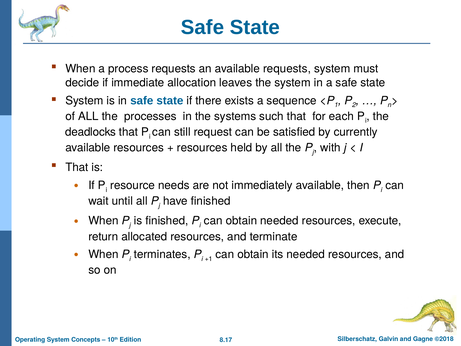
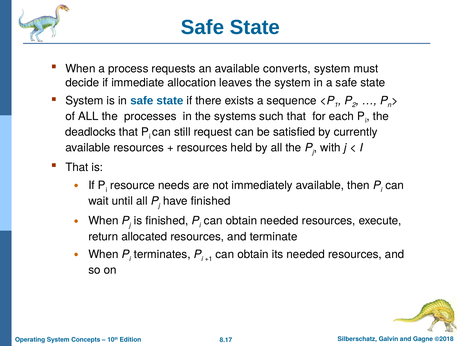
available requests: requests -> converts (287, 69)
